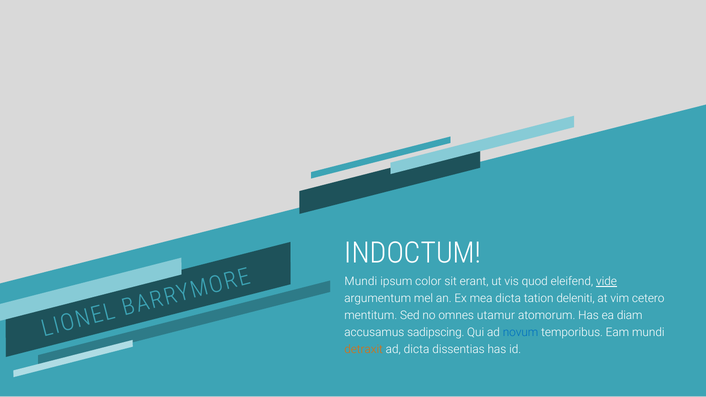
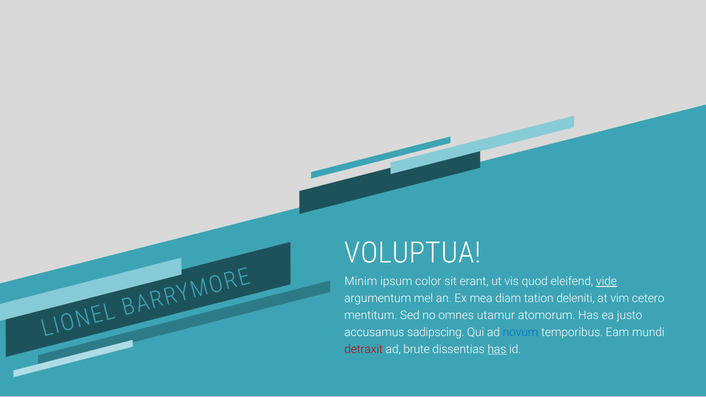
INDOCTUM: INDOCTUM -> VOLUPTUA (413, 253)
Mundi: Mundi -> Minim (361, 282)
mea dicta: dicta -> diam (508, 299)
diam: diam -> justo (630, 315)
detraxit colour: orange -> red (364, 349)
ad dicta: dicta -> brute (417, 349)
has underline: none -> present (497, 349)
